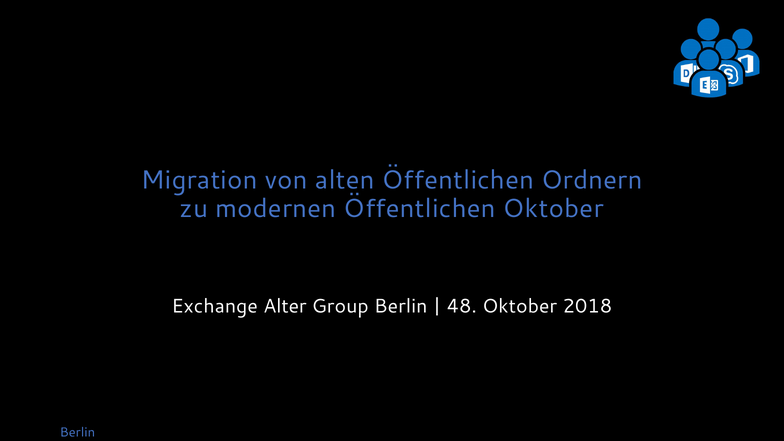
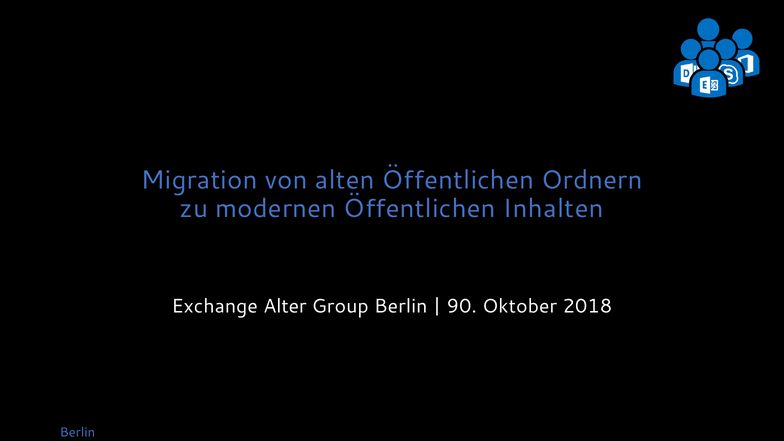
Öffentlichen Oktober: Oktober -> Inhalten (553, 208)
48: 48 -> 90 (462, 306)
